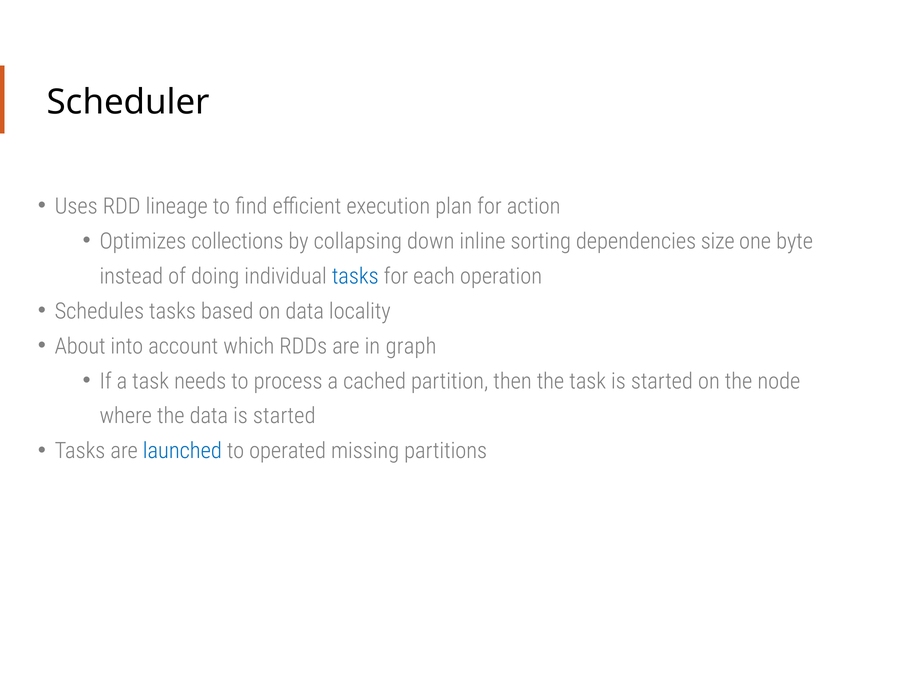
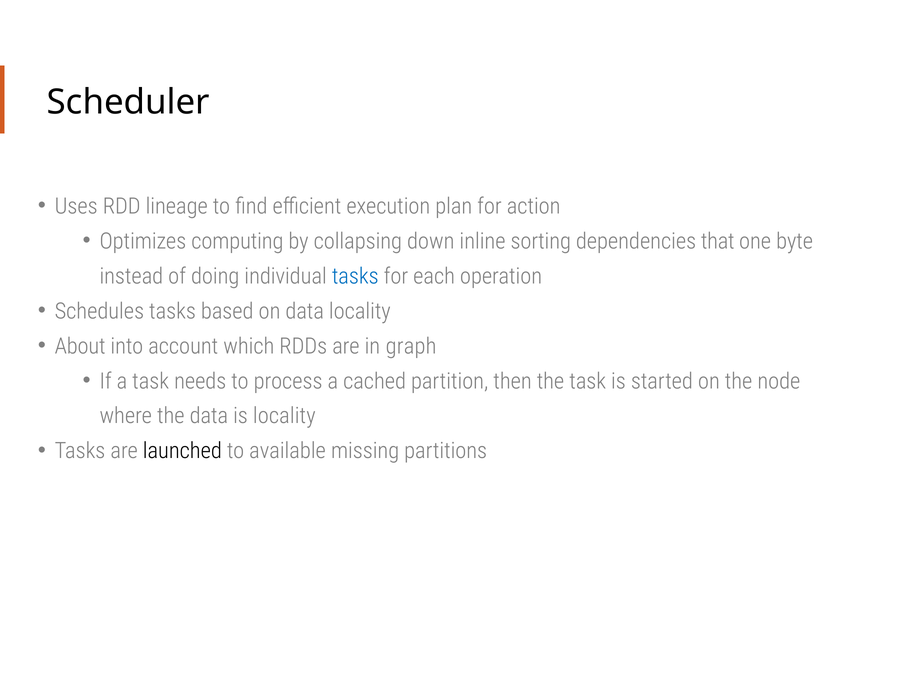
collections: collections -> computing (237, 241)
size: size -> that (718, 241)
data is started: started -> locality (284, 416)
launched colour: blue -> black (182, 451)
operated: operated -> available (288, 451)
